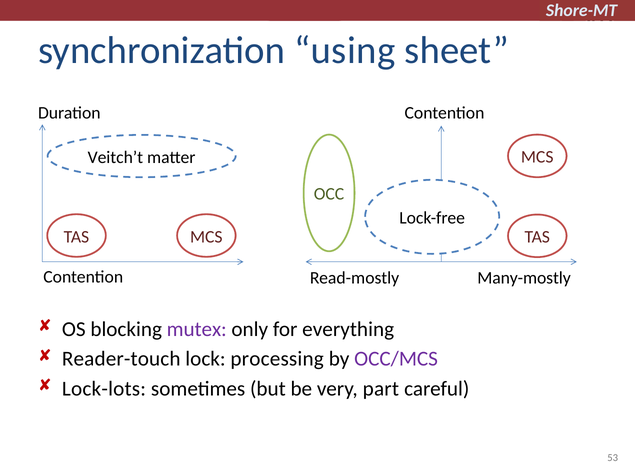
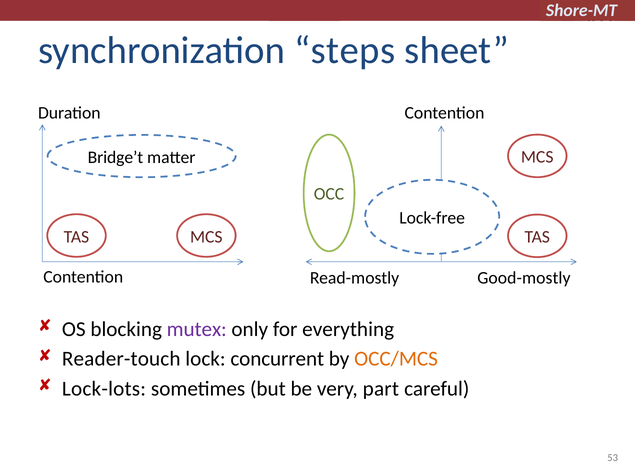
using: using -> steps (345, 50)
Veitch’t: Veitch’t -> Bridge’t (115, 157)
Many-mostly: Many-mostly -> Good-mostly (524, 278)
processing: processing -> concurrent (277, 359)
OCC/MCS colour: purple -> orange (396, 359)
